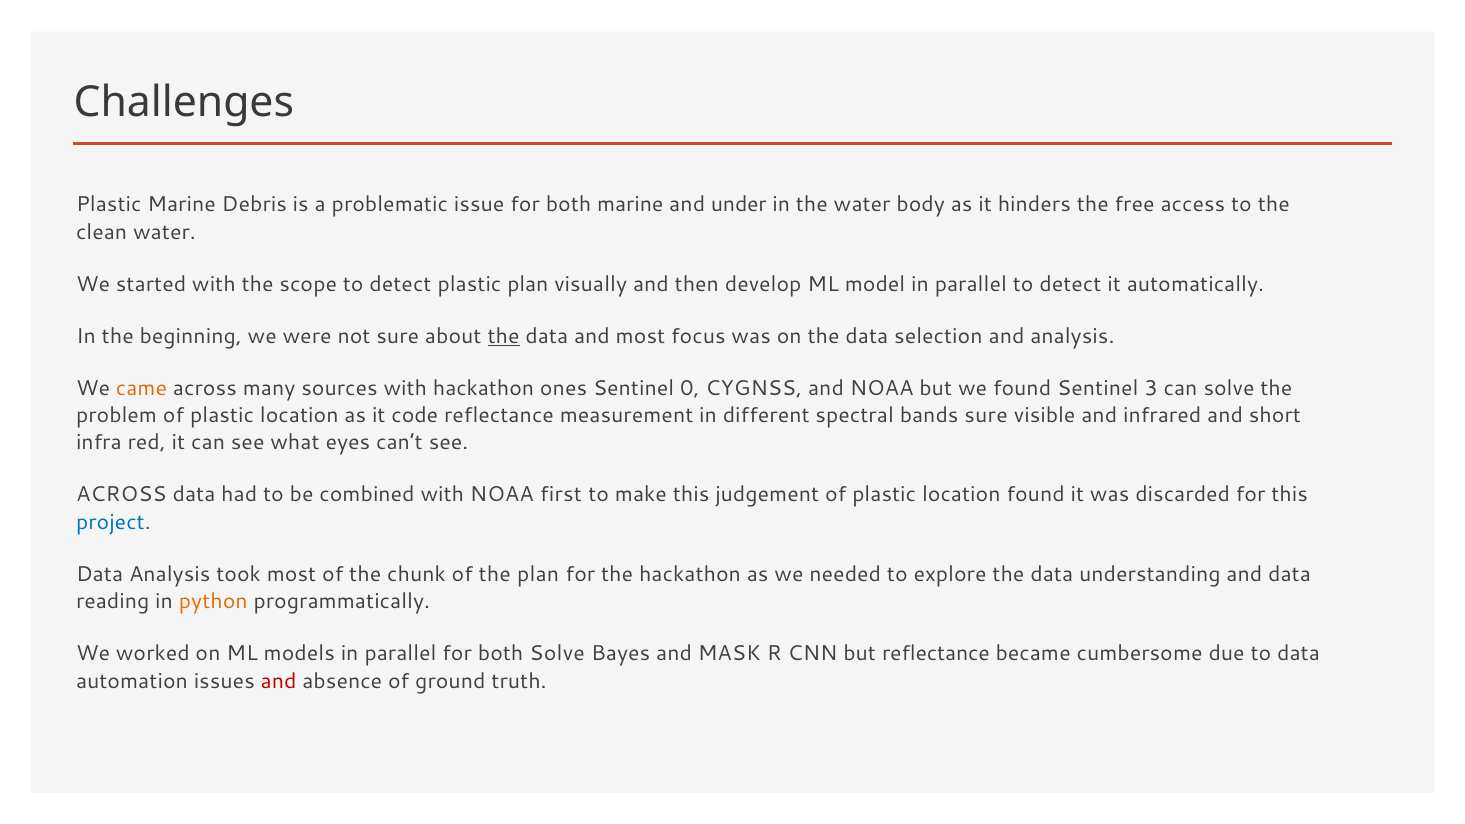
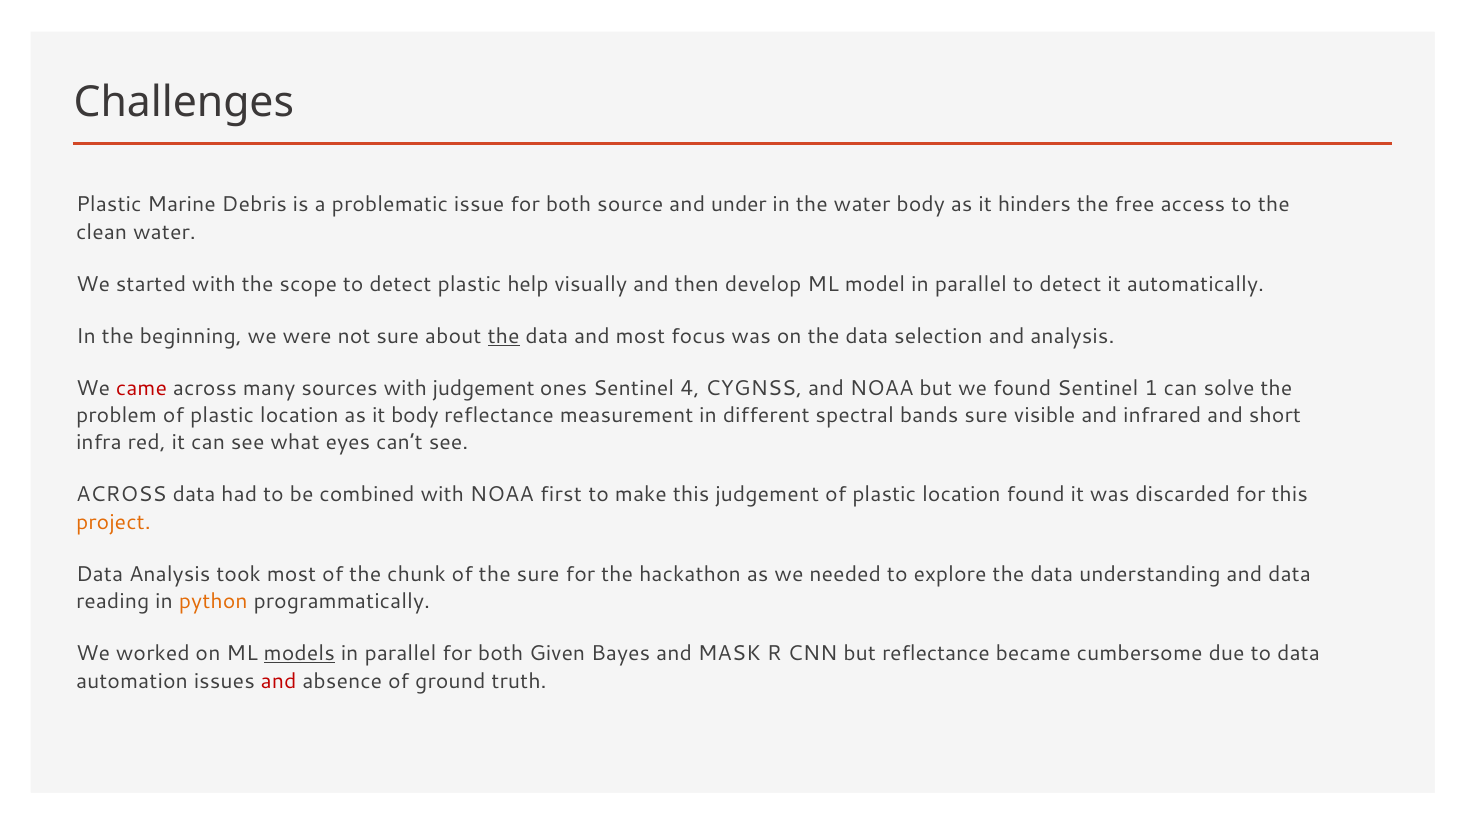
both marine: marine -> source (630, 205)
plastic plan: plan -> help (528, 284)
came colour: orange -> red (141, 388)
with hackathon: hackathon -> judgement (484, 388)
0: 0 -> 4 (690, 388)
3: 3 -> 1 (1151, 388)
it code: code -> body (415, 415)
project colour: blue -> orange (113, 522)
the plan: plan -> sure (538, 574)
models underline: none -> present (299, 654)
both Solve: Solve -> Given (557, 654)
